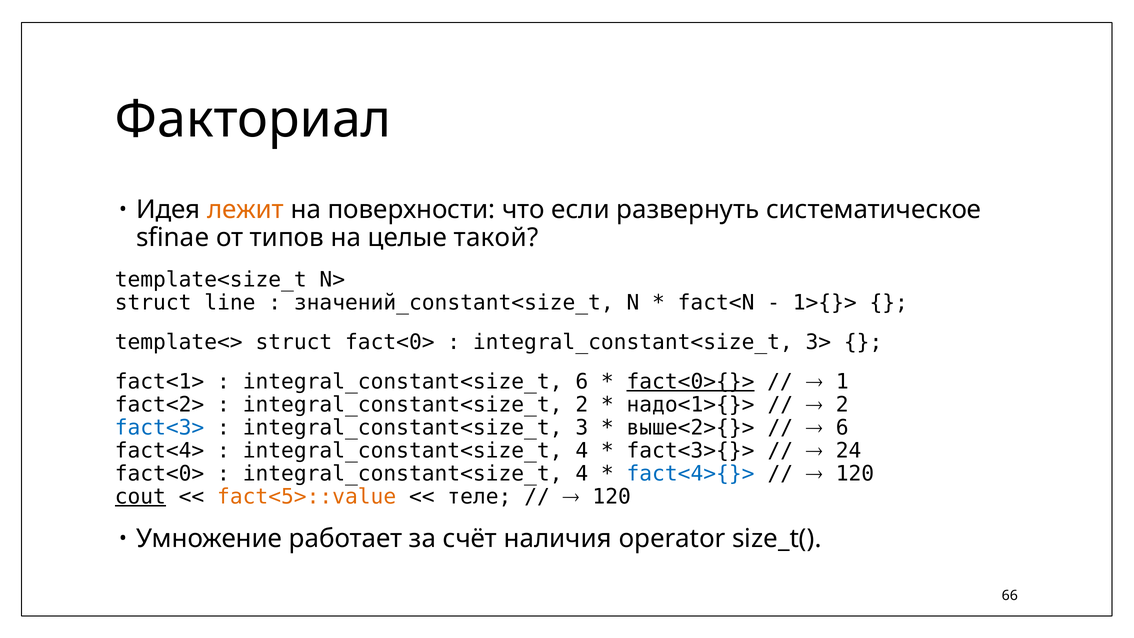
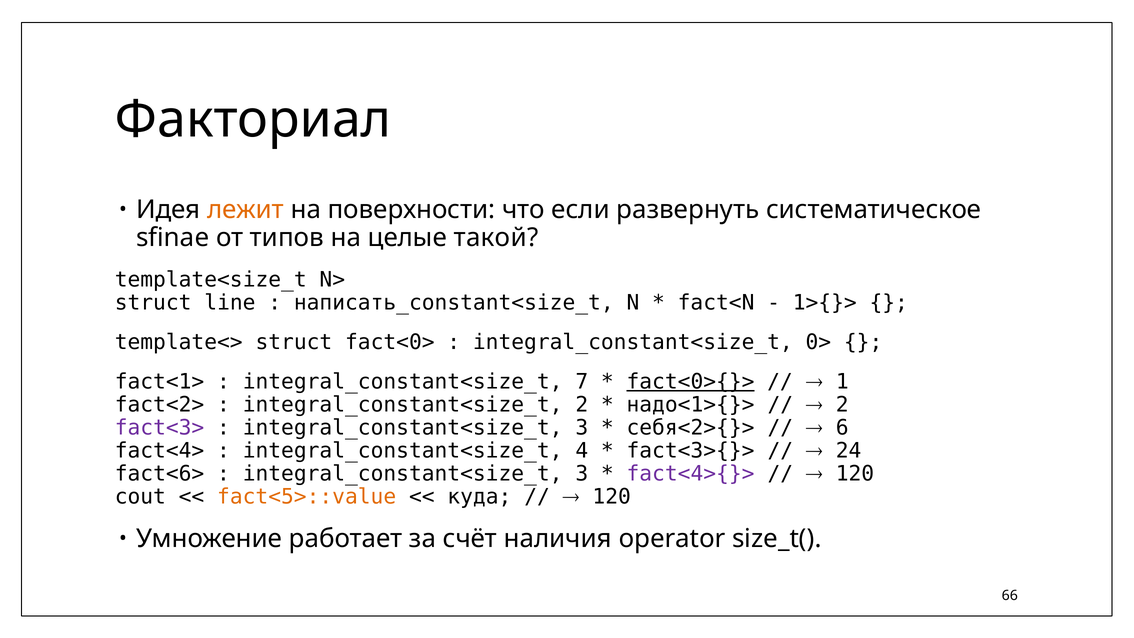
значений_constant<size_t: значений_constant<size_t -> написать_constant<size_t (454, 303)
3>: 3> -> 0> (818, 342)
integral_constant<size_t 6: 6 -> 7 (582, 382)
fact<3> colour: blue -> purple (160, 428)
выше<2>{}>: выше<2>{}> -> себя<2>{}> (691, 428)
fact<0>: fact<0> -> fact<6> (160, 474)
4: 4 -> 3 (582, 474)
fact<4>{}> colour: blue -> purple (691, 474)
cout underline: present -> none (140, 496)
теле: теле -> куда (479, 496)
